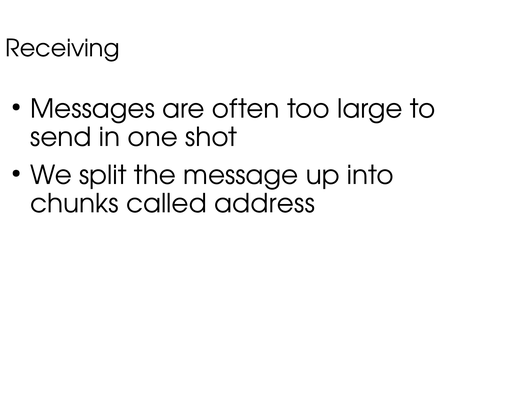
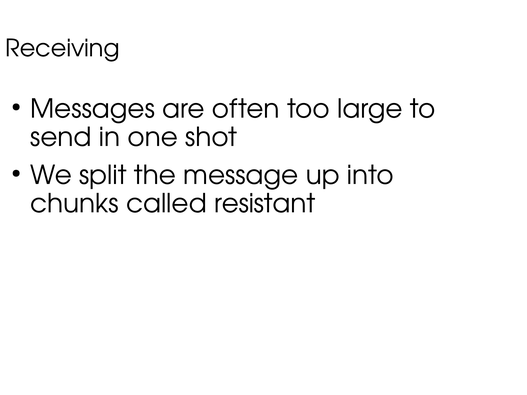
address: address -> resistant (265, 204)
